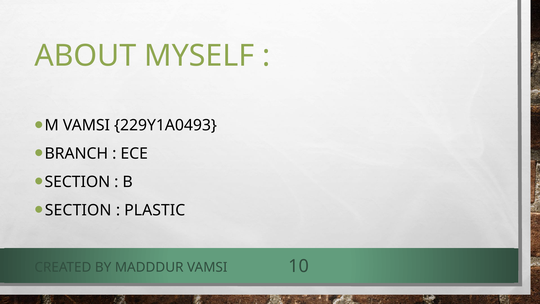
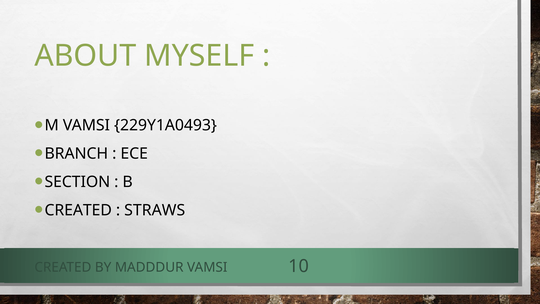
SECTION: SECTION -> CREATED (78, 210)
PLASTIC: PLASTIC -> STRAWS (155, 210)
